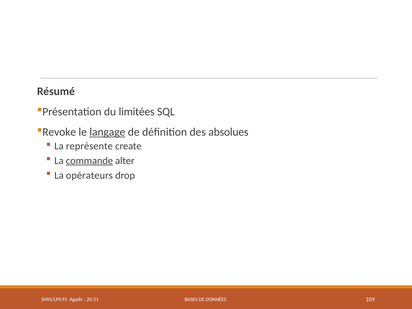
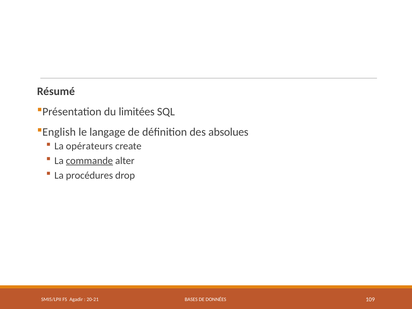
Revoke: Revoke -> English (59, 132)
langage underline: present -> none (107, 132)
représente: représente -> opérateurs (89, 146)
opérateurs: opérateurs -> procédures (89, 175)
